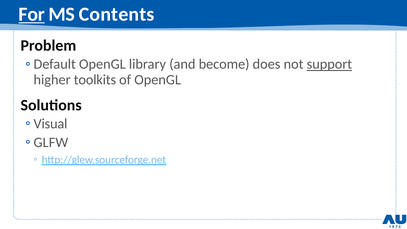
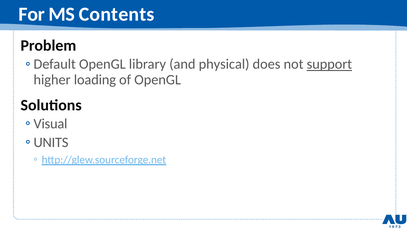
For underline: present -> none (32, 14)
become: become -> physical (224, 64)
toolkits: toolkits -> loading (95, 80)
GLFW: GLFW -> UNITS (51, 142)
